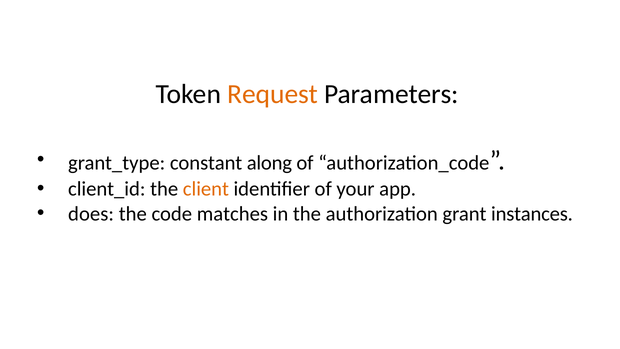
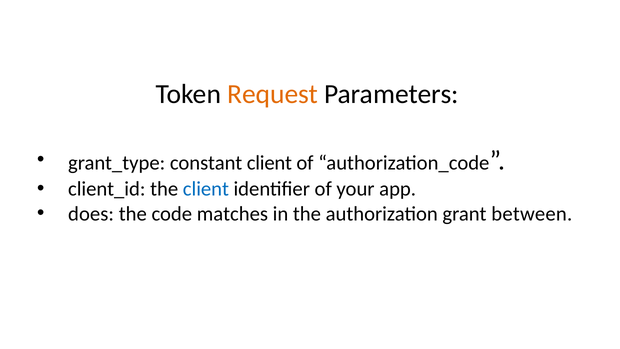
constant along: along -> client (269, 163)
client colour: orange -> blue (206, 189)
instances: instances -> between (532, 214)
